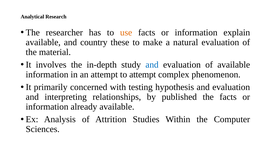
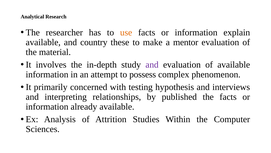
natural: natural -> mentor (186, 42)
and colour: blue -> purple (152, 64)
to attempt: attempt -> possess (143, 74)
hypothesis and evaluation: evaluation -> interviews (231, 87)
